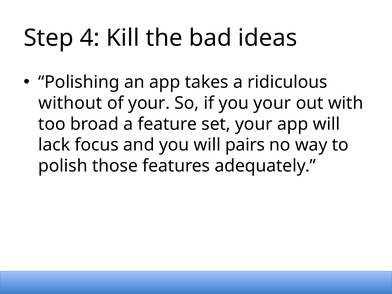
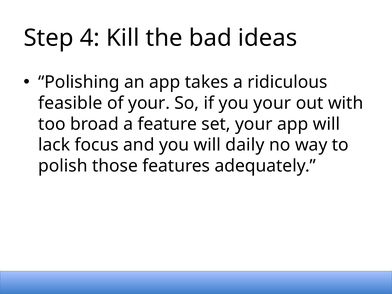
without: without -> feasible (70, 103)
pairs: pairs -> daily (245, 145)
